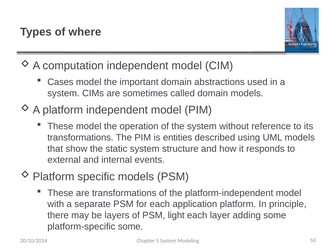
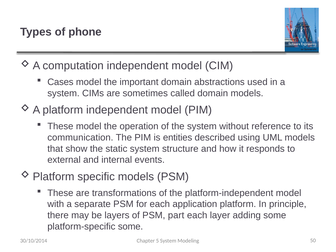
where: where -> phone (85, 32)
transformations: transformations -> communication (80, 137)
light: light -> part (176, 215)
